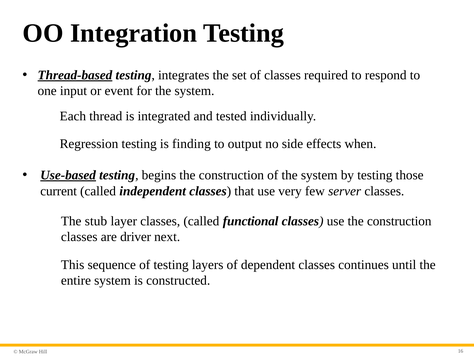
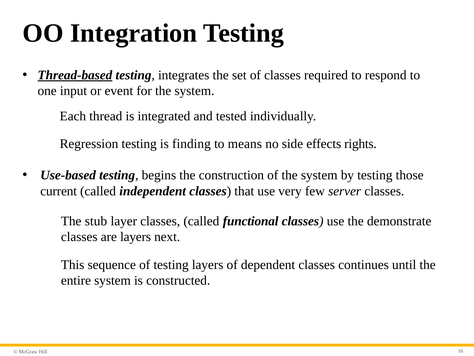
output: output -> means (245, 144)
when: when -> rights (361, 144)
Use-based underline: present -> none (68, 175)
use the construction: construction -> demonstrate (399, 221)
are driver: driver -> layers (136, 237)
